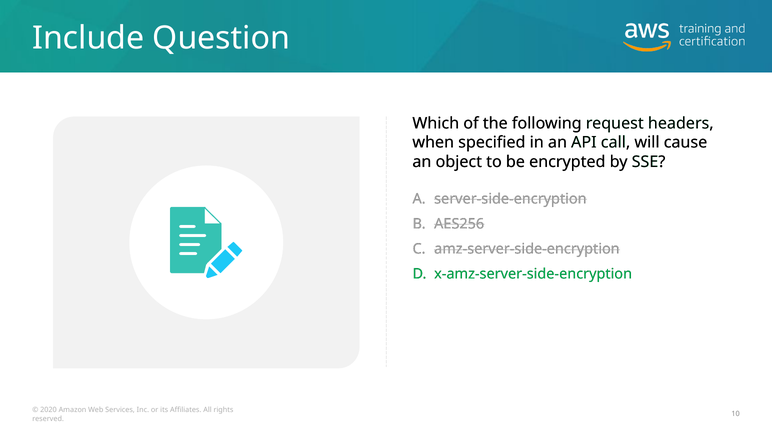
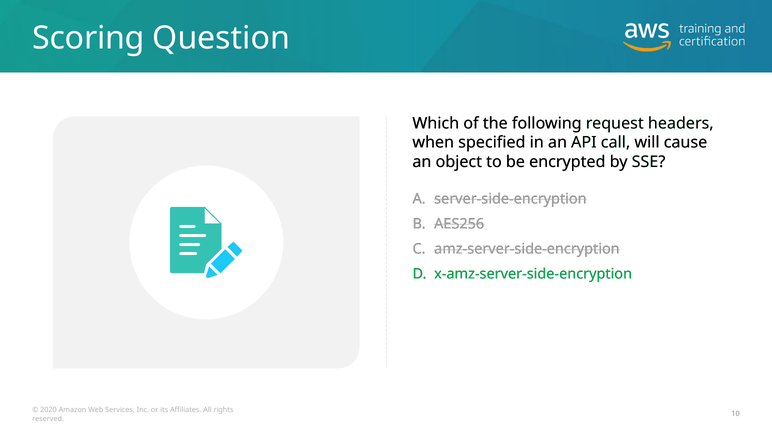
Include: Include -> Scoring (88, 38)
